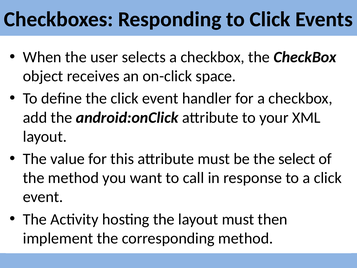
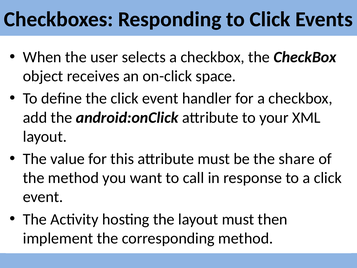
select: select -> share (297, 159)
